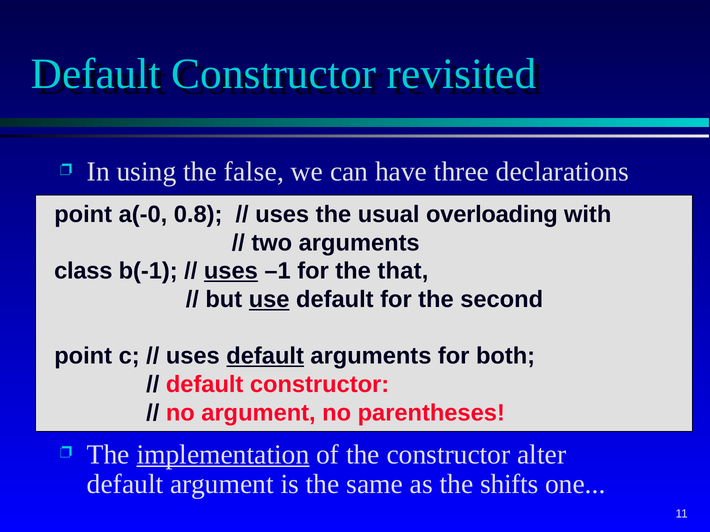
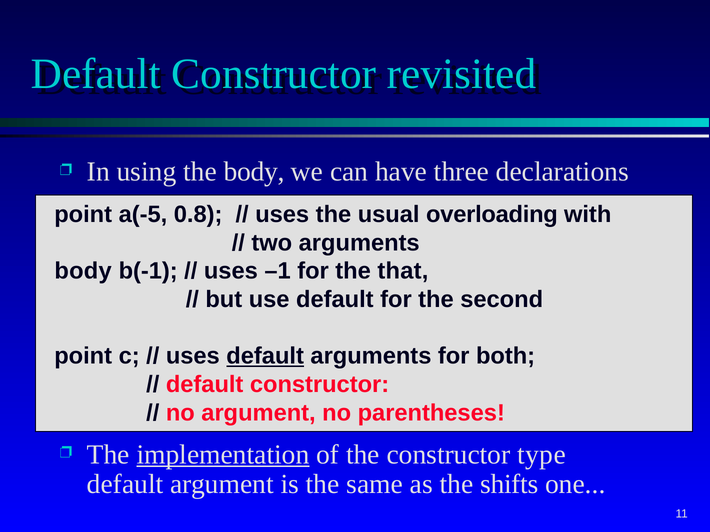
the false: false -> body (254, 172)
a(-0: a(-0 -> a(-5 (143, 215)
class: class -> body (83, 271)
uses underline: present -> none (231, 271)
use underline: present -> none (269, 300)
alter: alter -> type (542, 455)
